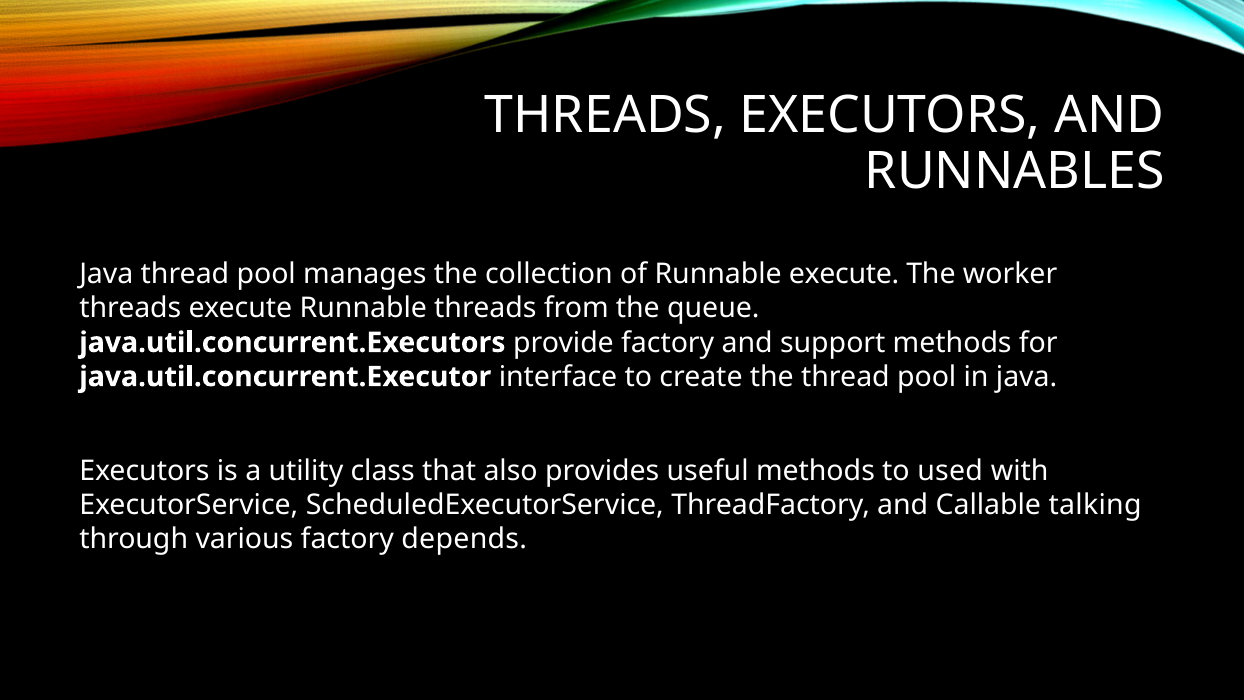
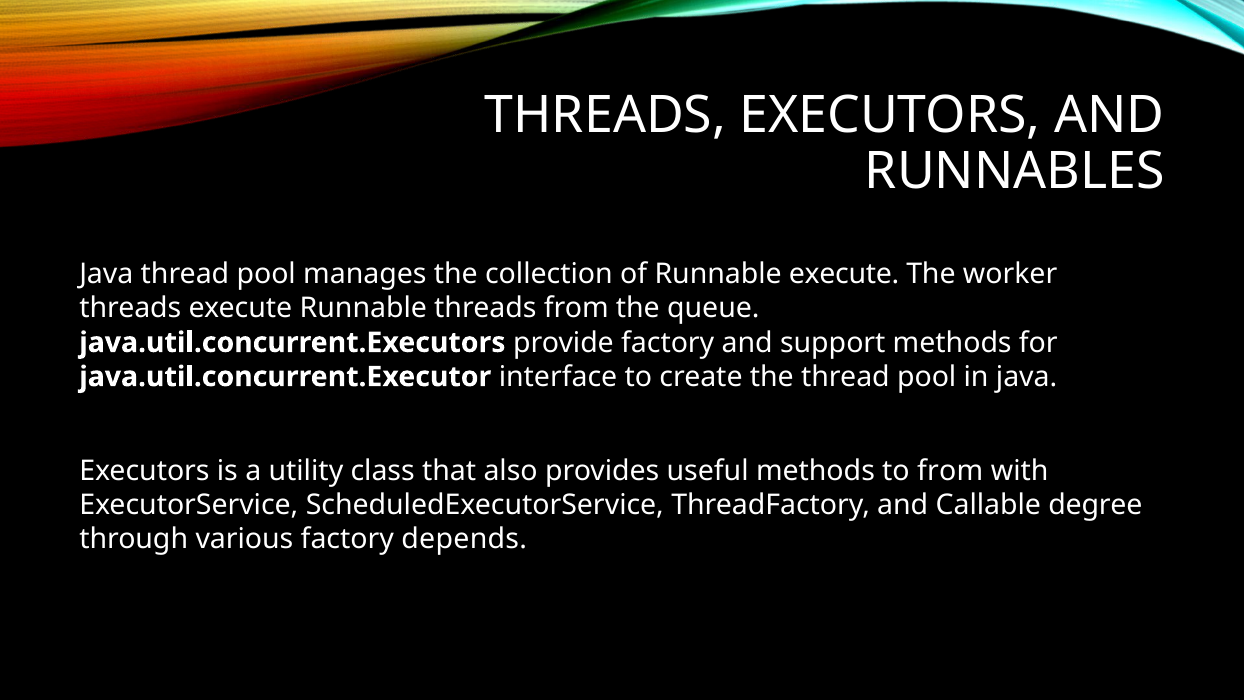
to used: used -> from (950, 471)
talking: talking -> degree (1095, 505)
